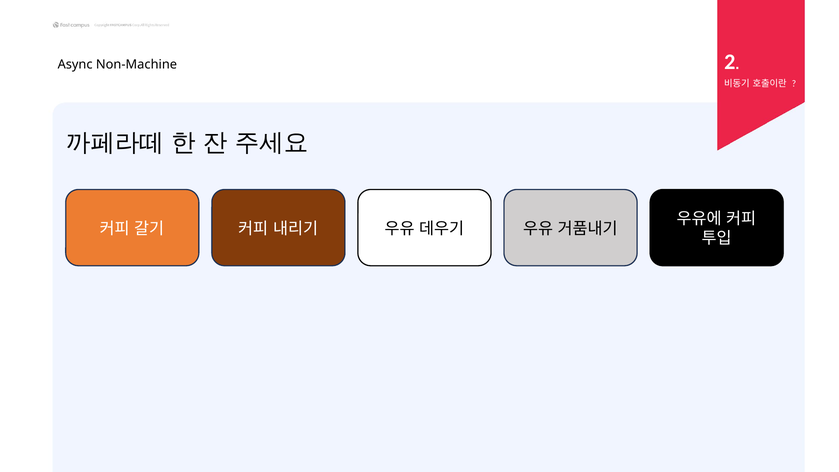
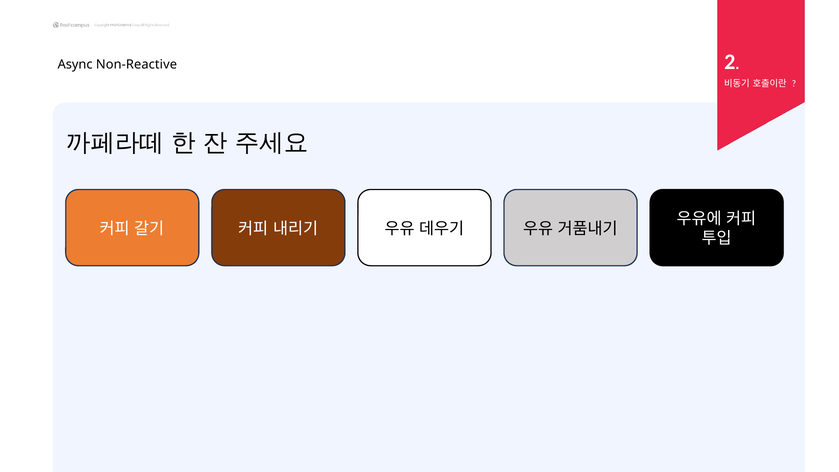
Non-Machine: Non-Machine -> Non-Reactive (136, 64)
